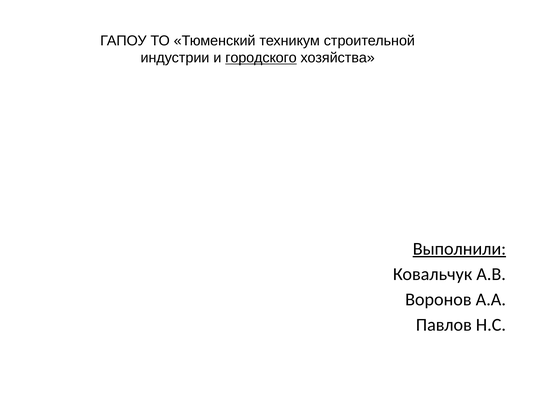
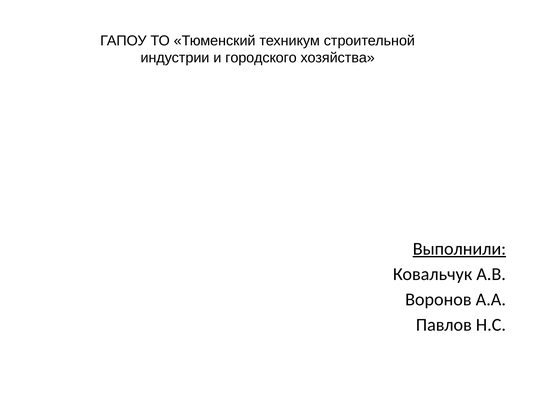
городского underline: present -> none (261, 58)
